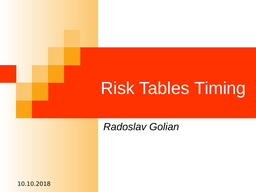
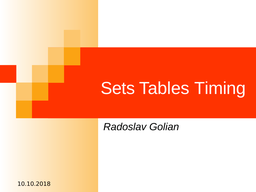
Risk: Risk -> Sets (118, 88)
